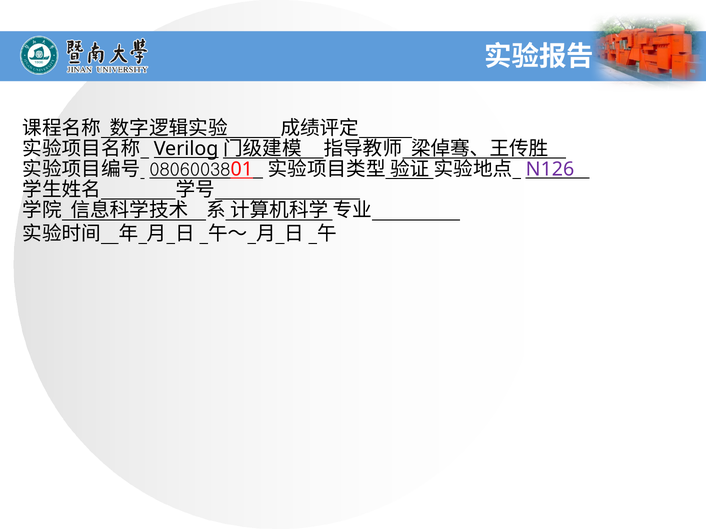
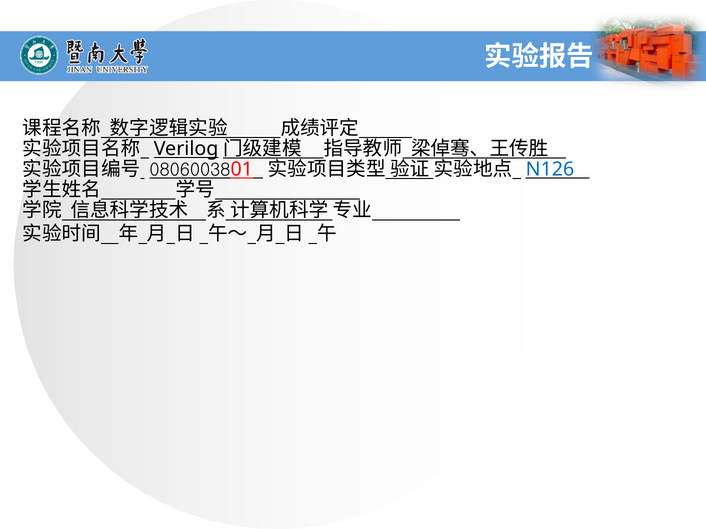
N126 colour: purple -> blue (550, 169)
